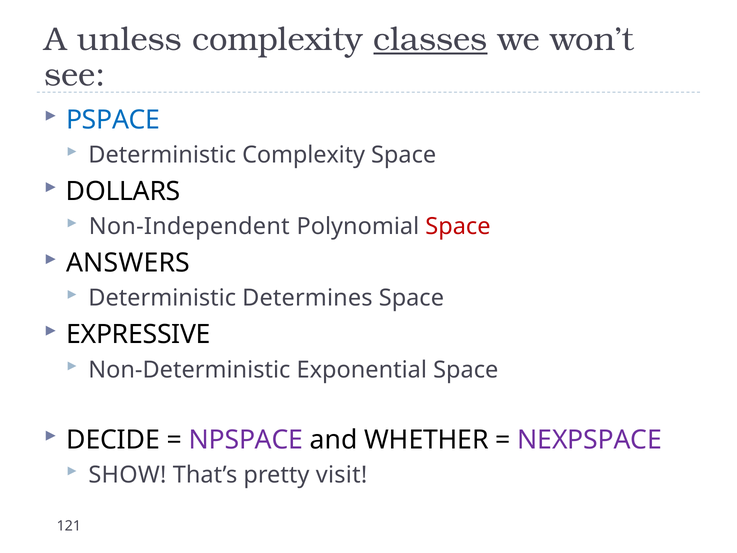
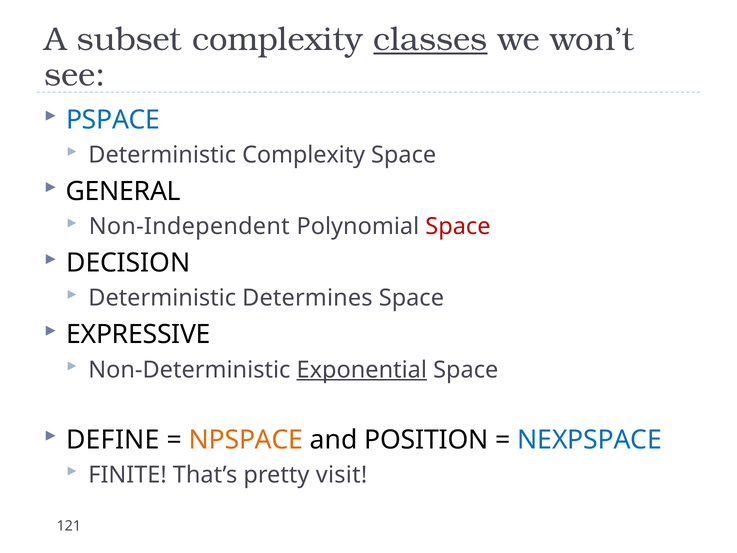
unless: unless -> subset (129, 40)
DOLLARS: DOLLARS -> GENERAL (123, 191)
ANSWERS: ANSWERS -> DECISION (128, 263)
Exponential underline: none -> present (362, 370)
DECIDE: DECIDE -> DEFINE (113, 440)
NPSPACE colour: purple -> orange (246, 440)
WHETHER: WHETHER -> POSITION (426, 440)
NEXPSPACE colour: purple -> blue (590, 440)
SHOW: SHOW -> FINITE (128, 475)
